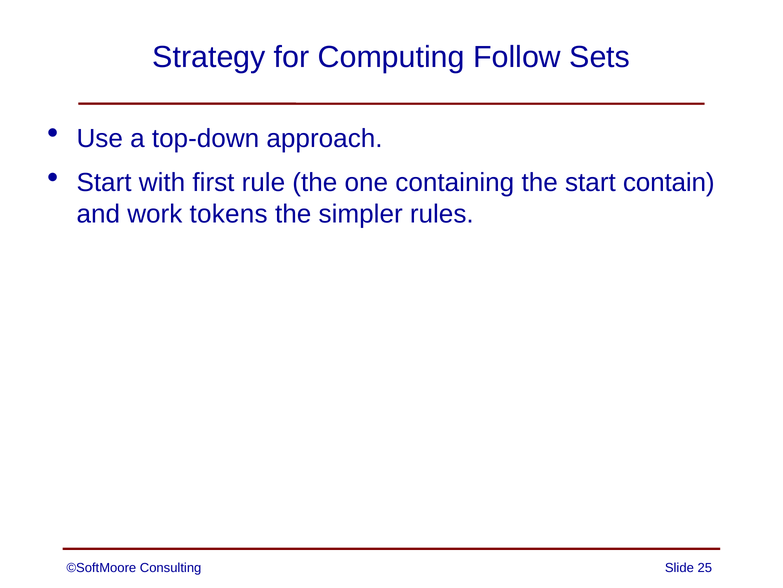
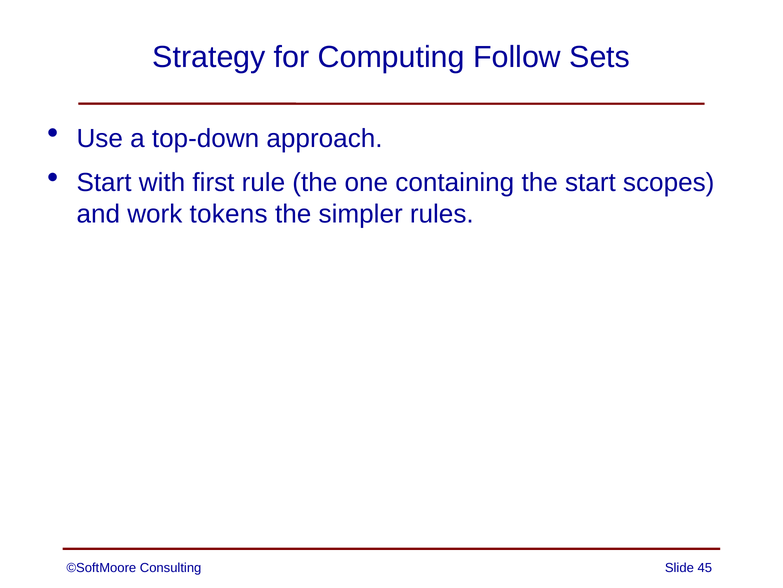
contain: contain -> scopes (669, 183)
25: 25 -> 45 (705, 567)
